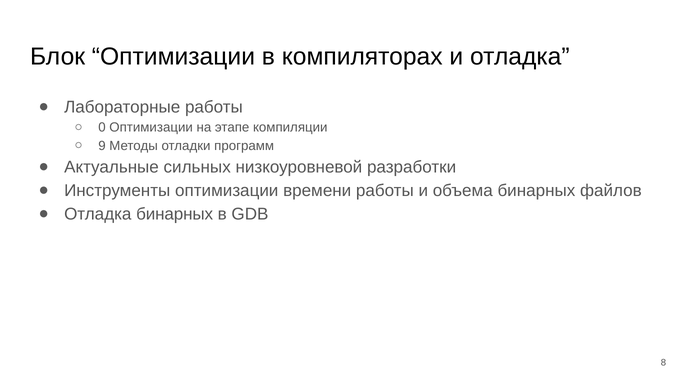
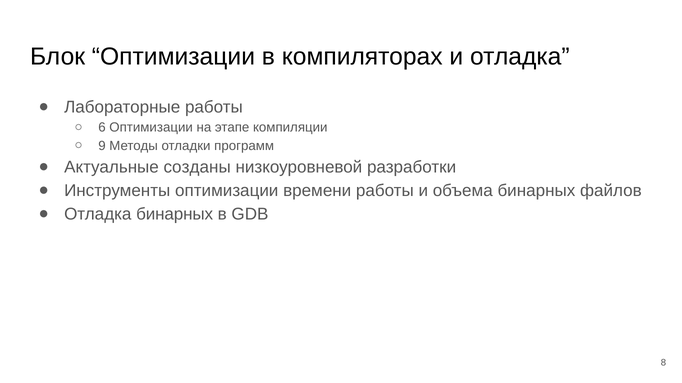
0: 0 -> 6 (102, 128)
сильных: сильных -> созданы (197, 167)
